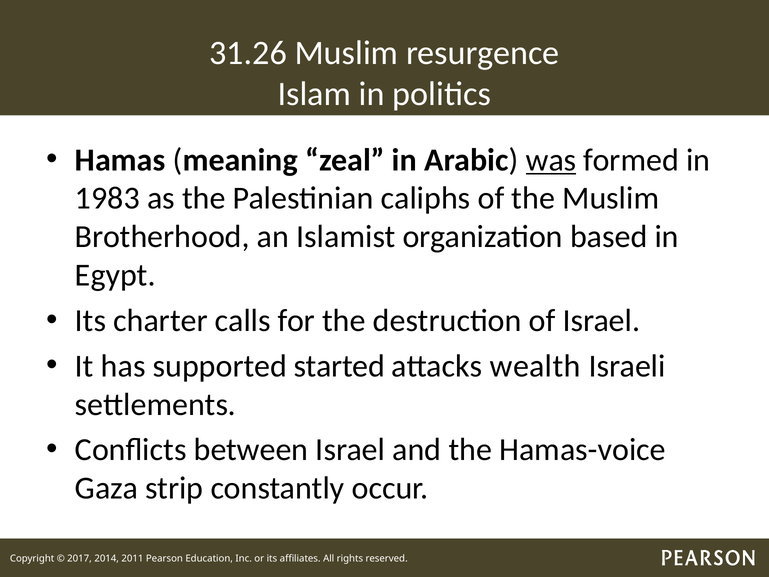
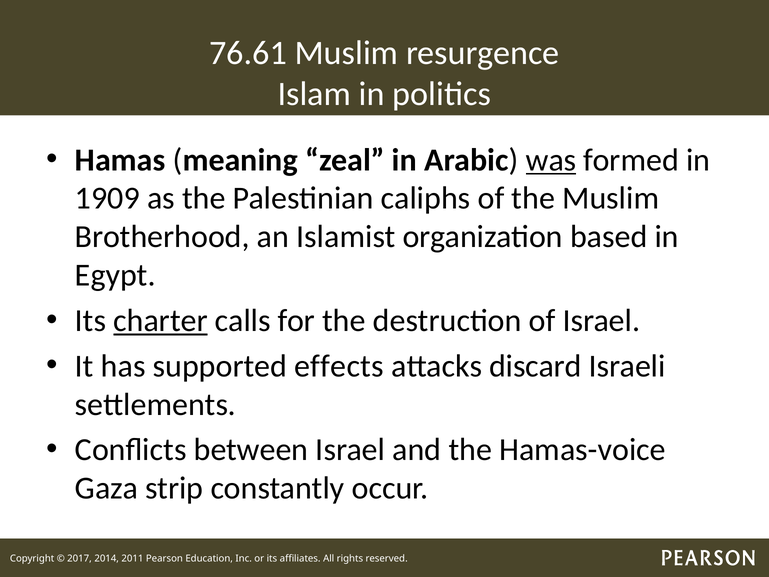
31.26: 31.26 -> 76.61 (248, 53)
1983: 1983 -> 1909 (107, 198)
charter underline: none -> present (161, 321)
started: started -> effects (339, 366)
wealth: wealth -> discard (535, 366)
